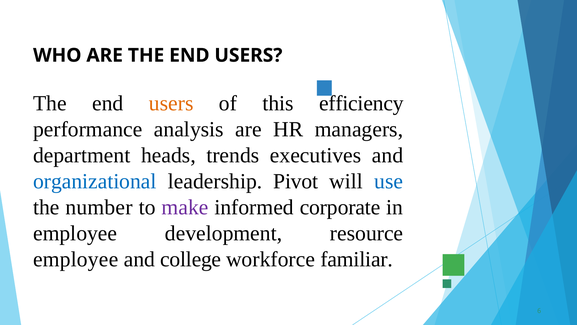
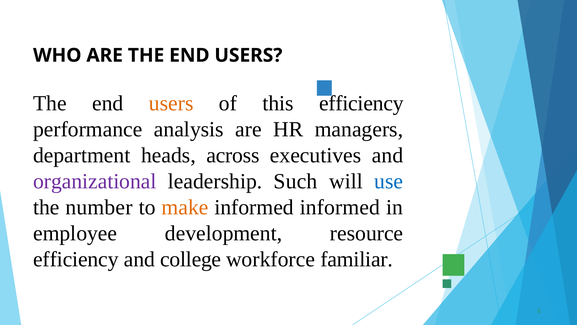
trends: trends -> across (233, 155)
organizational colour: blue -> purple (95, 181)
Pivot: Pivot -> Such (295, 181)
make colour: purple -> orange (185, 207)
informed corporate: corporate -> informed (340, 207)
employee: employee -> efficiency (76, 259)
